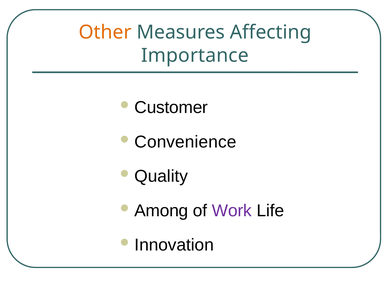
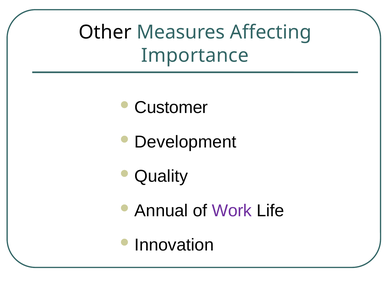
Other colour: orange -> black (105, 32)
Convenience: Convenience -> Development (185, 142)
Among: Among -> Annual (161, 211)
